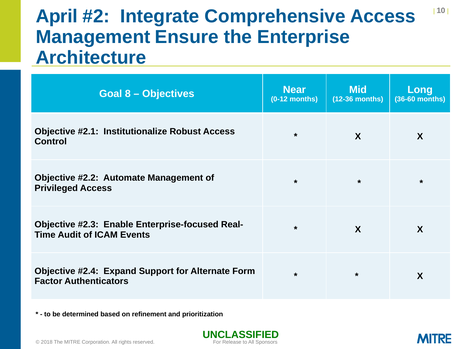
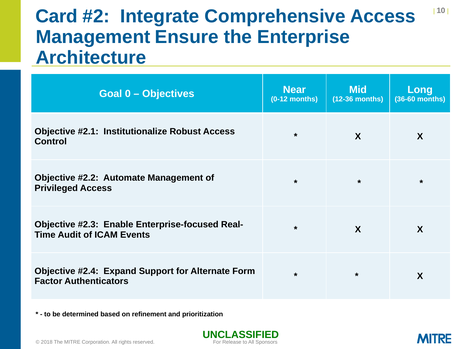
April: April -> Card (57, 16)
8: 8 -> 0 (128, 94)
